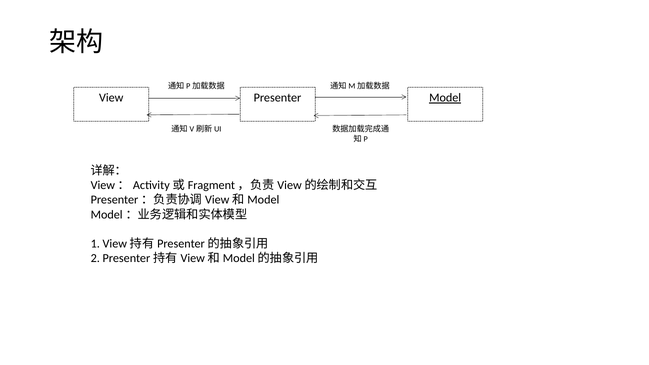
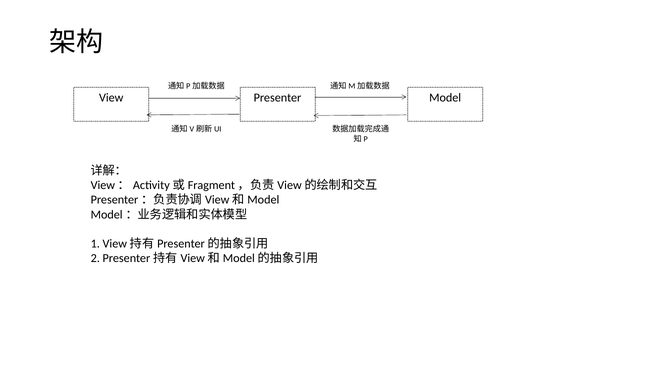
Model underline: present -> none (445, 98)
